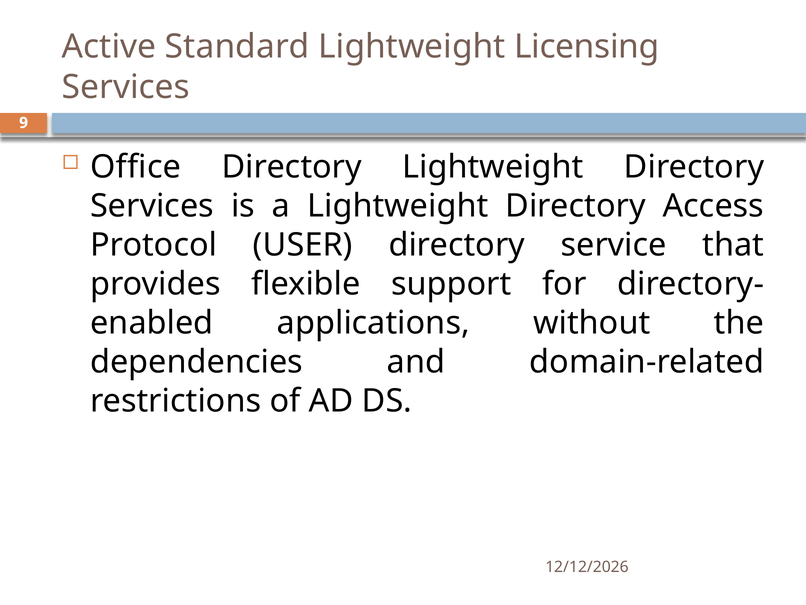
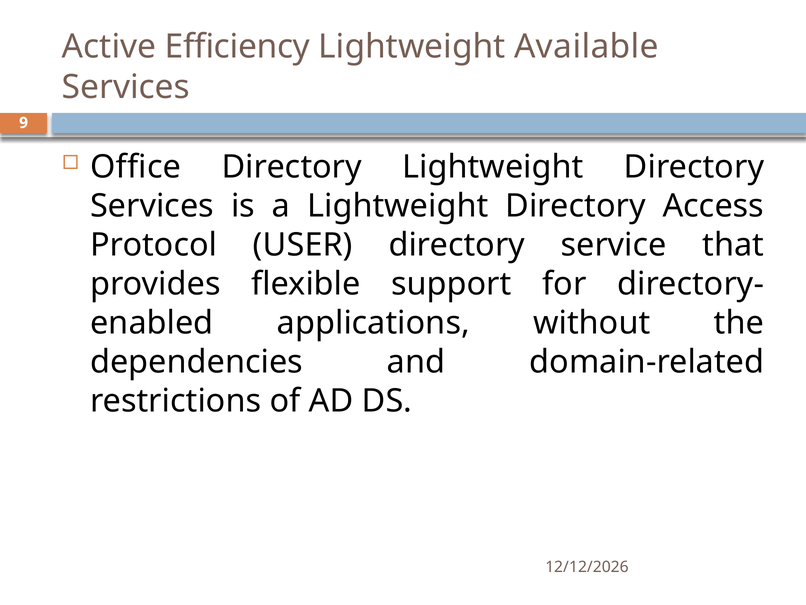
Standard: Standard -> Efficiency (237, 47)
Licensing: Licensing -> Available (586, 47)
